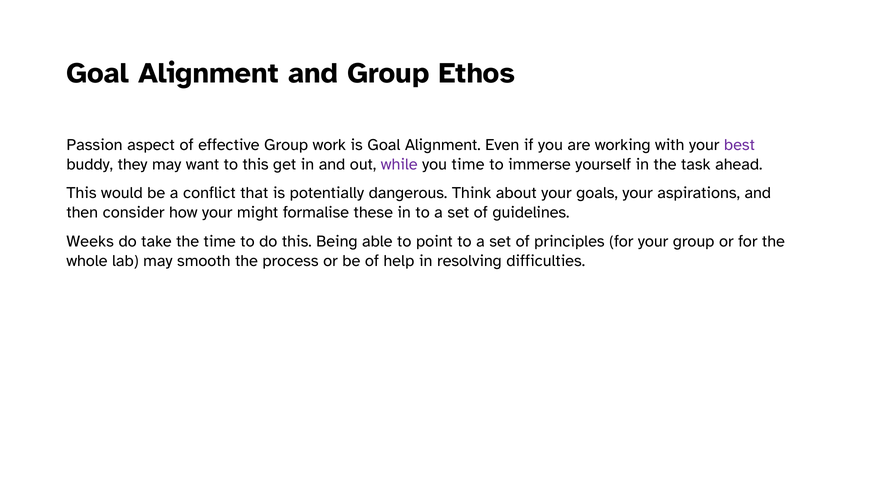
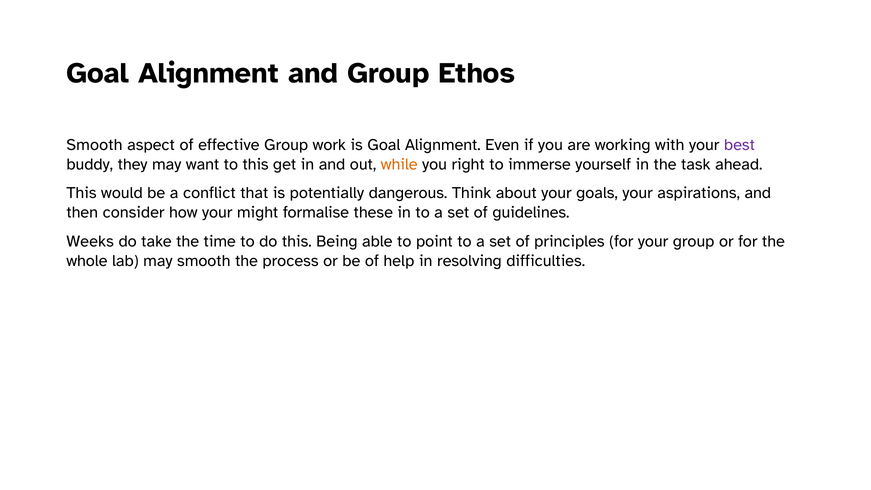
Passion: Passion -> Smooth (94, 145)
while colour: purple -> orange (399, 164)
you time: time -> right (468, 164)
